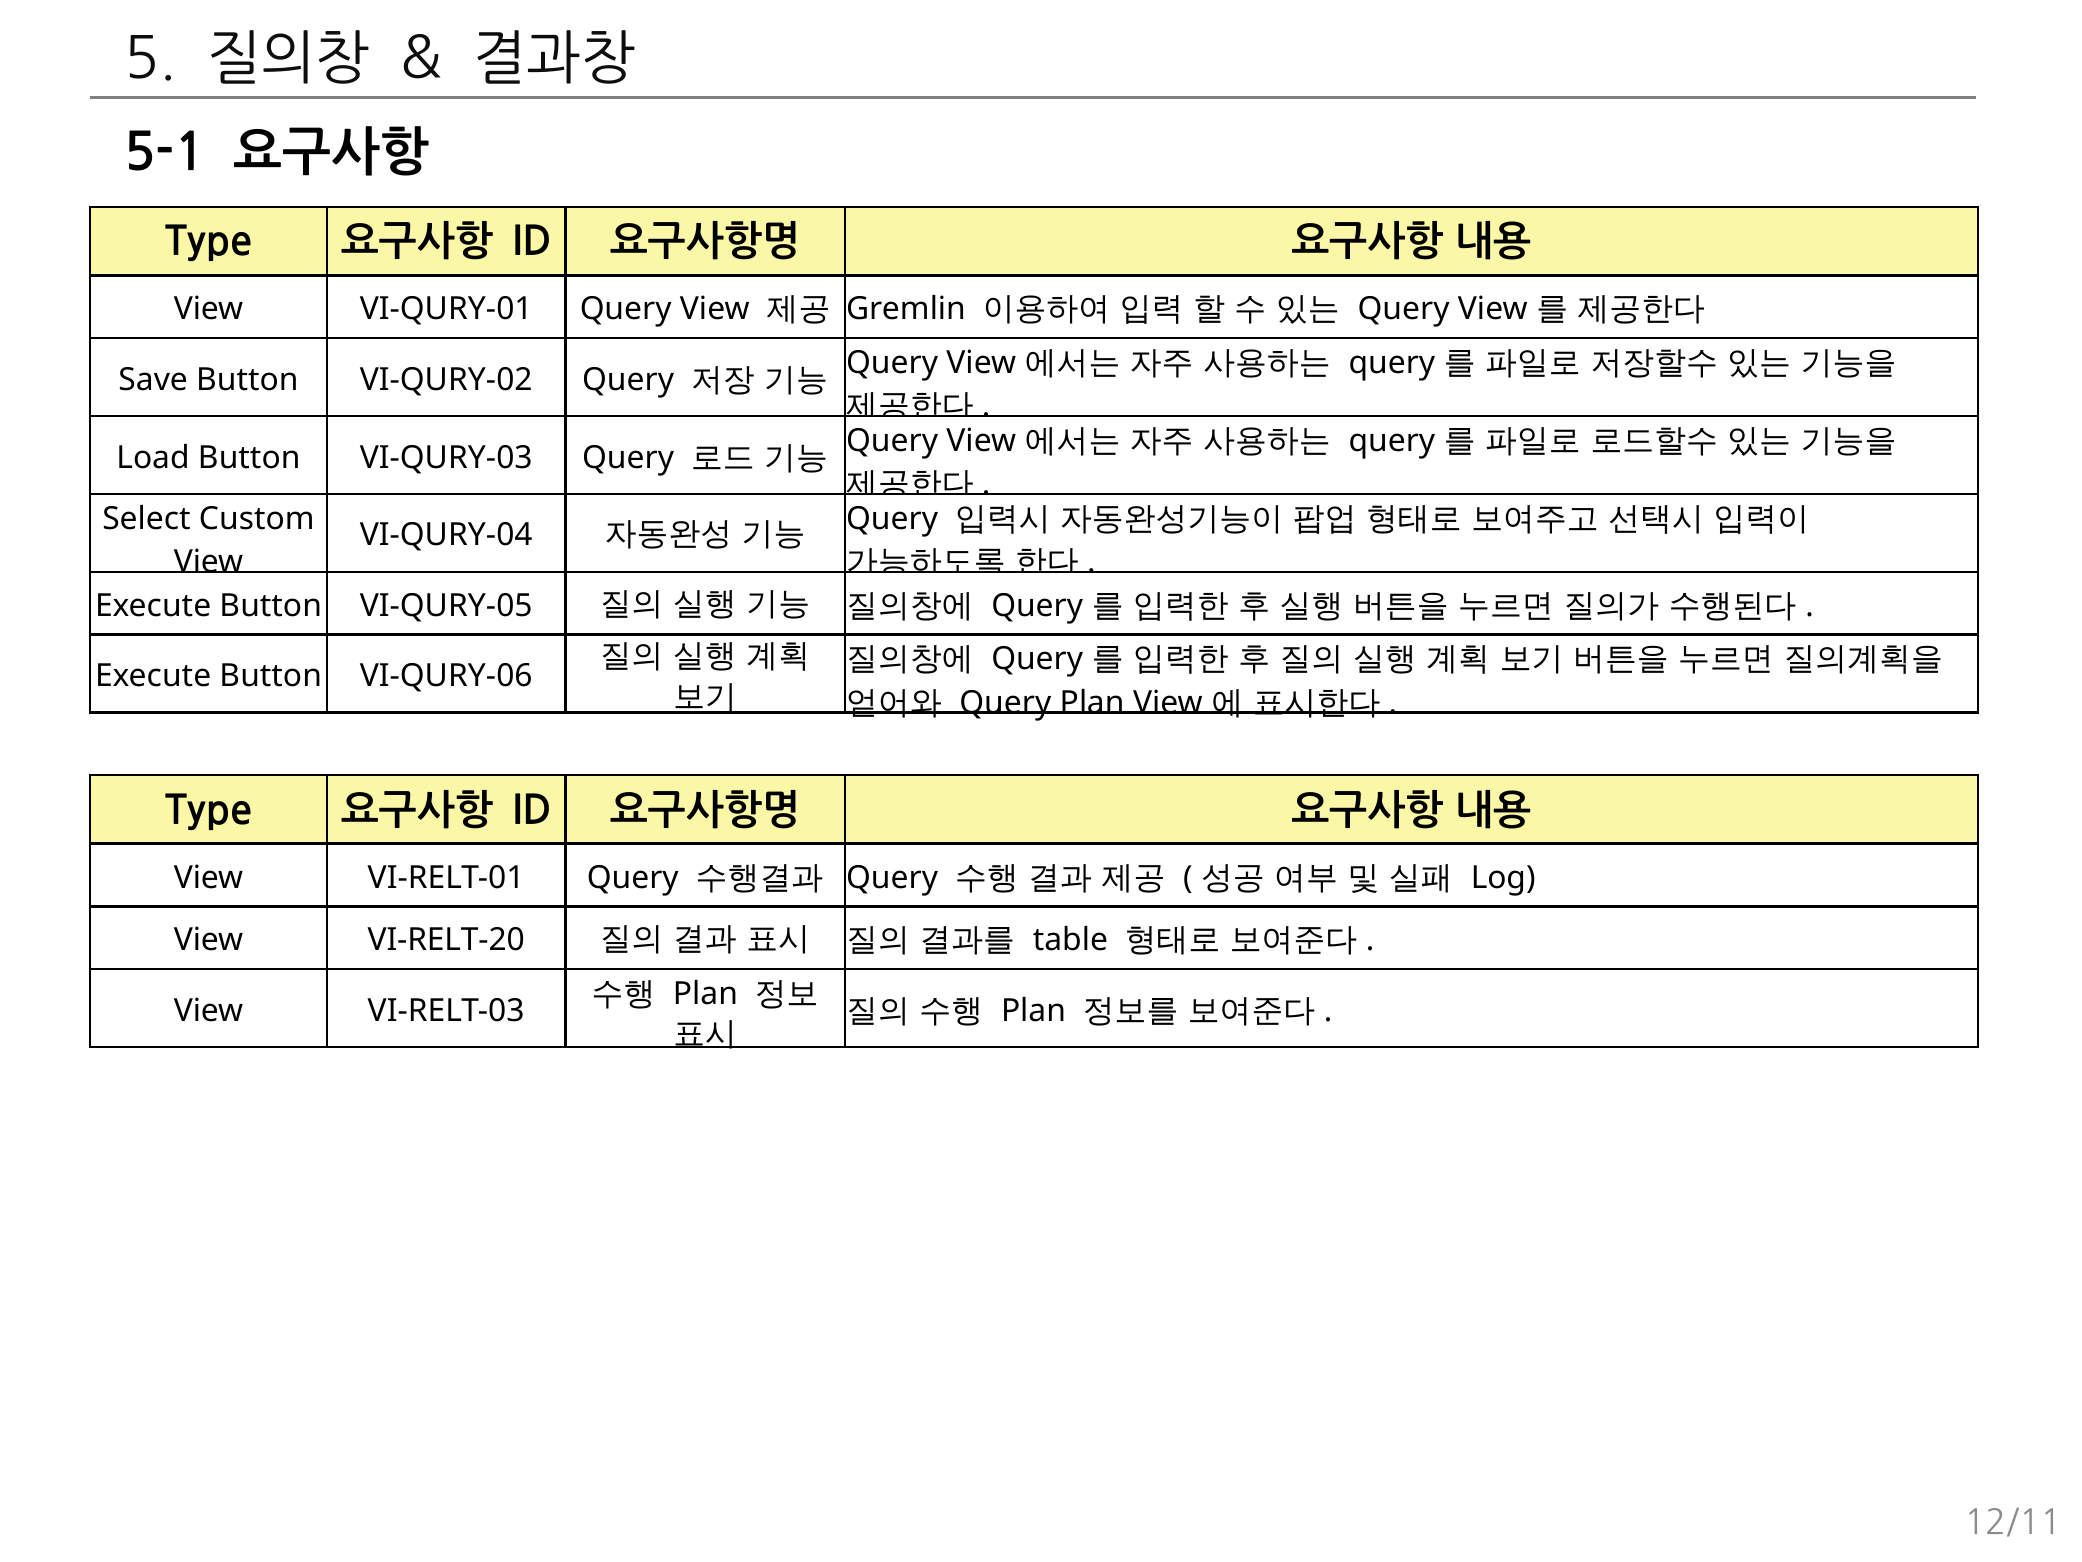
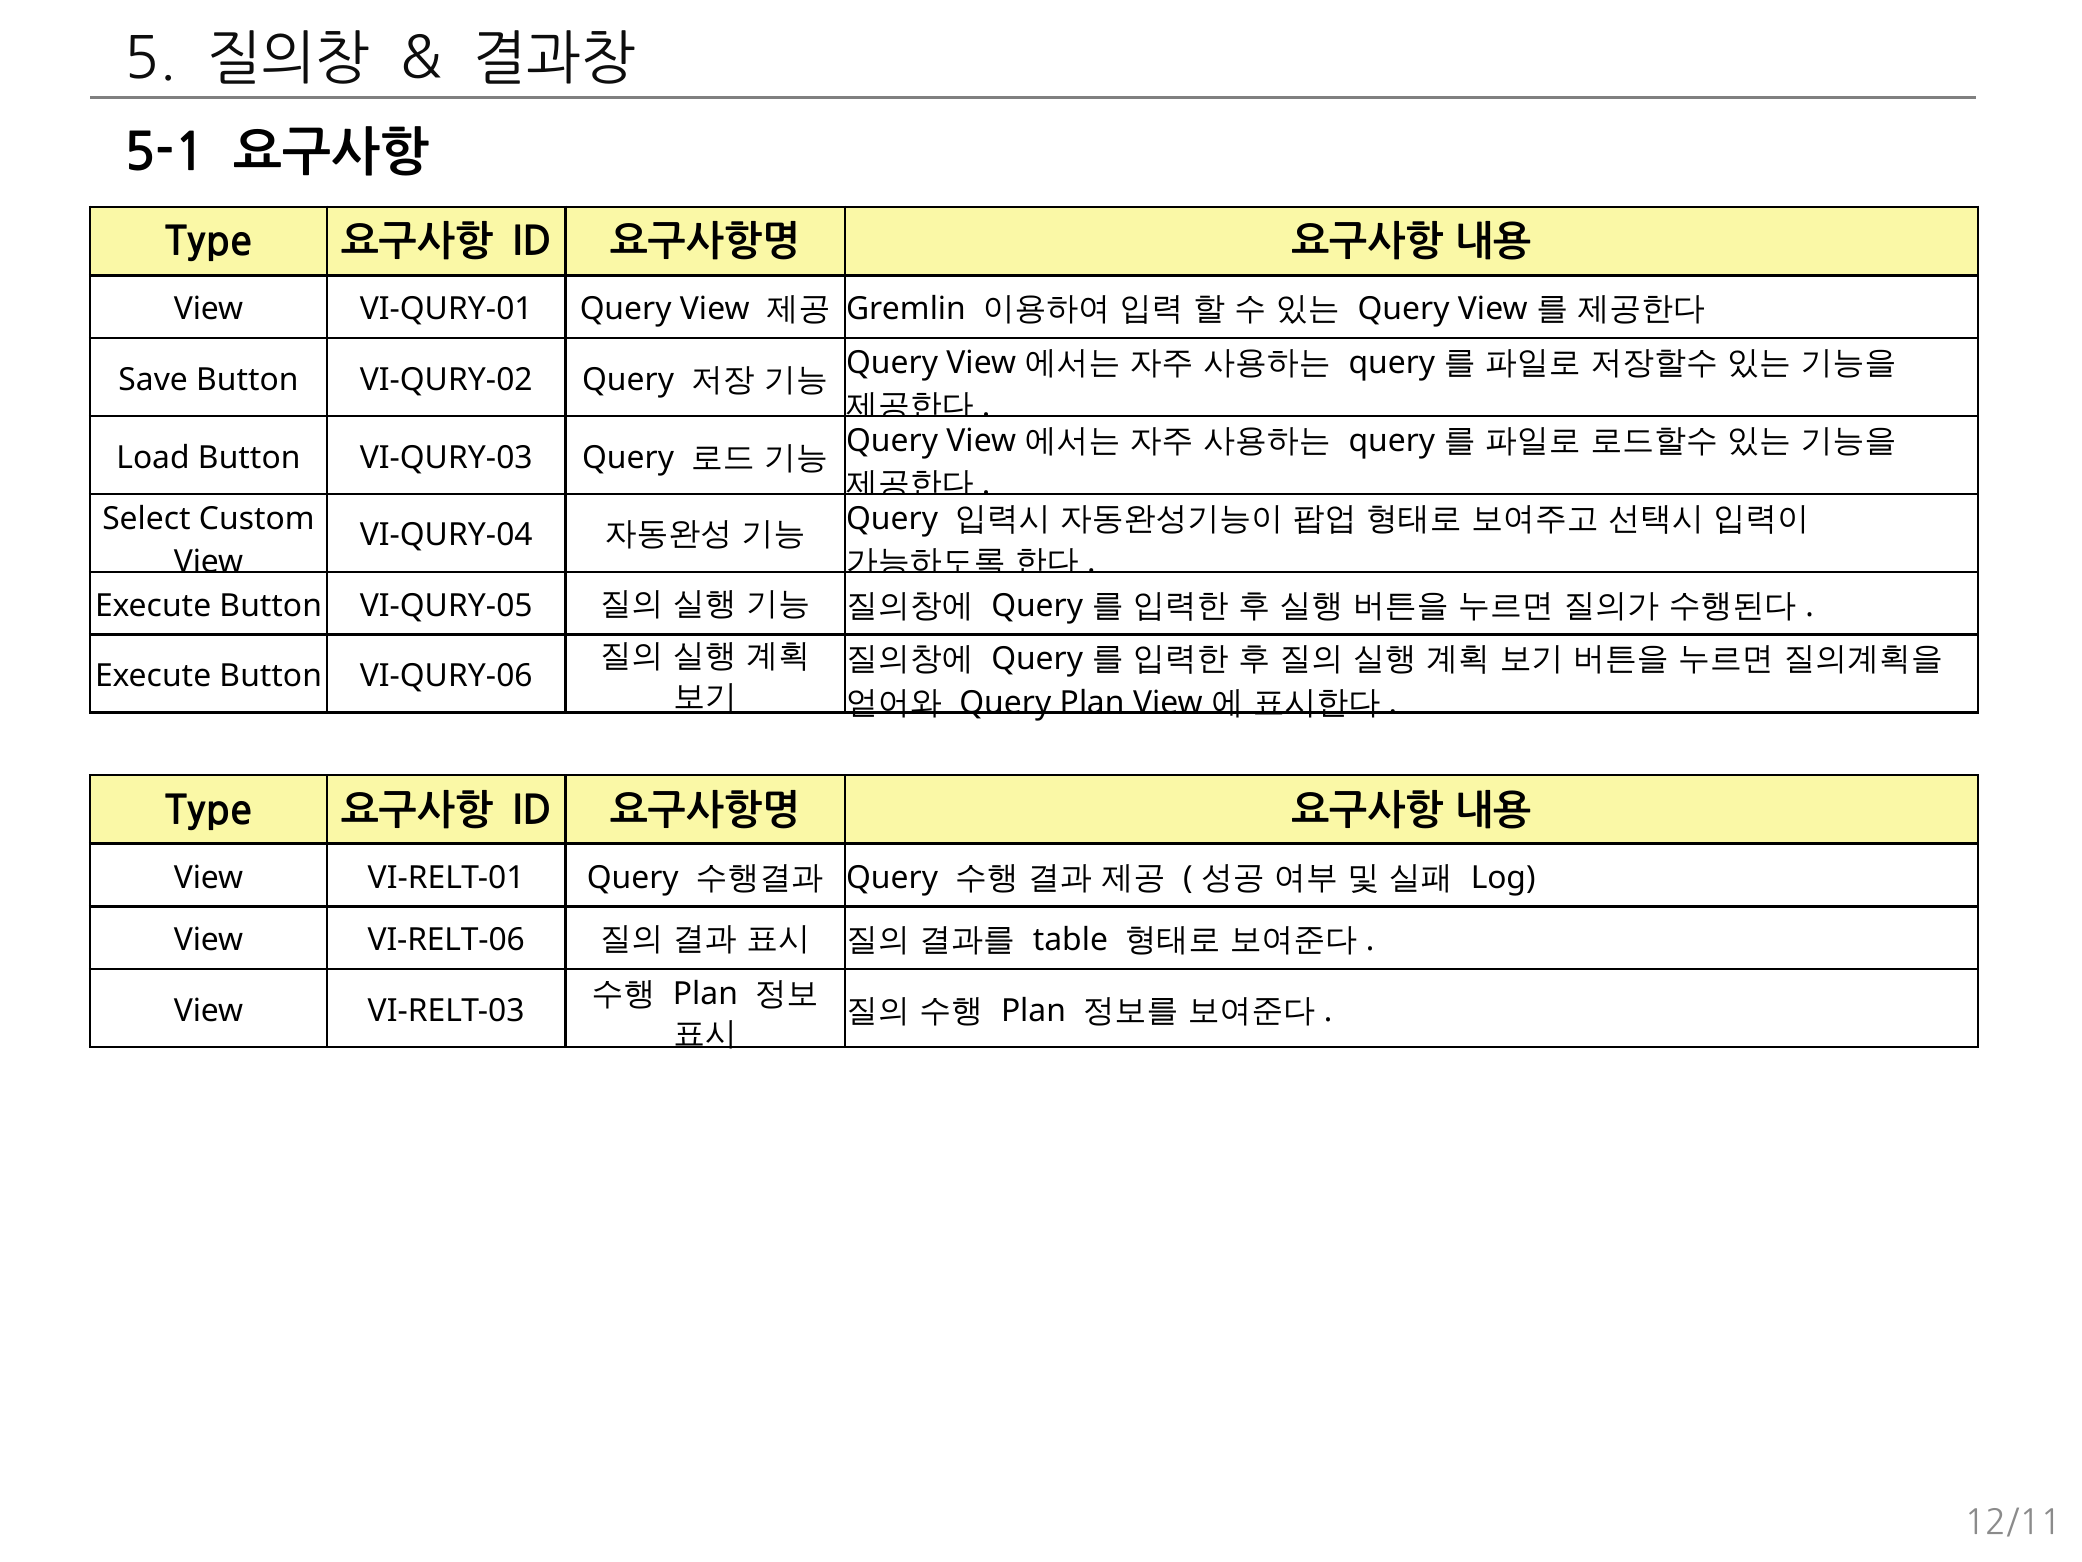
VI-RELT-20: VI-RELT-20 -> VI-RELT-06 (446, 940)
